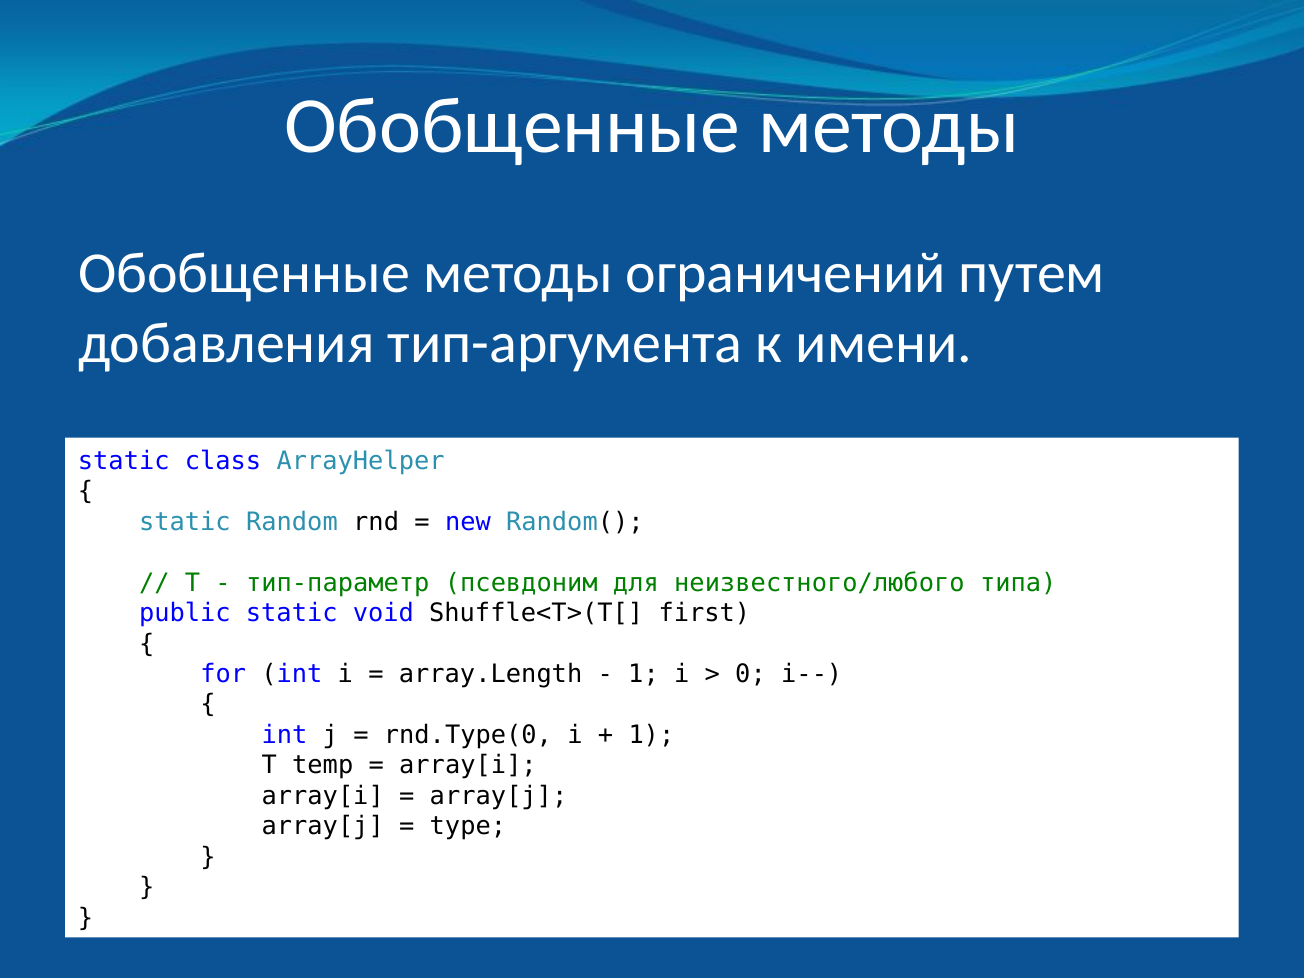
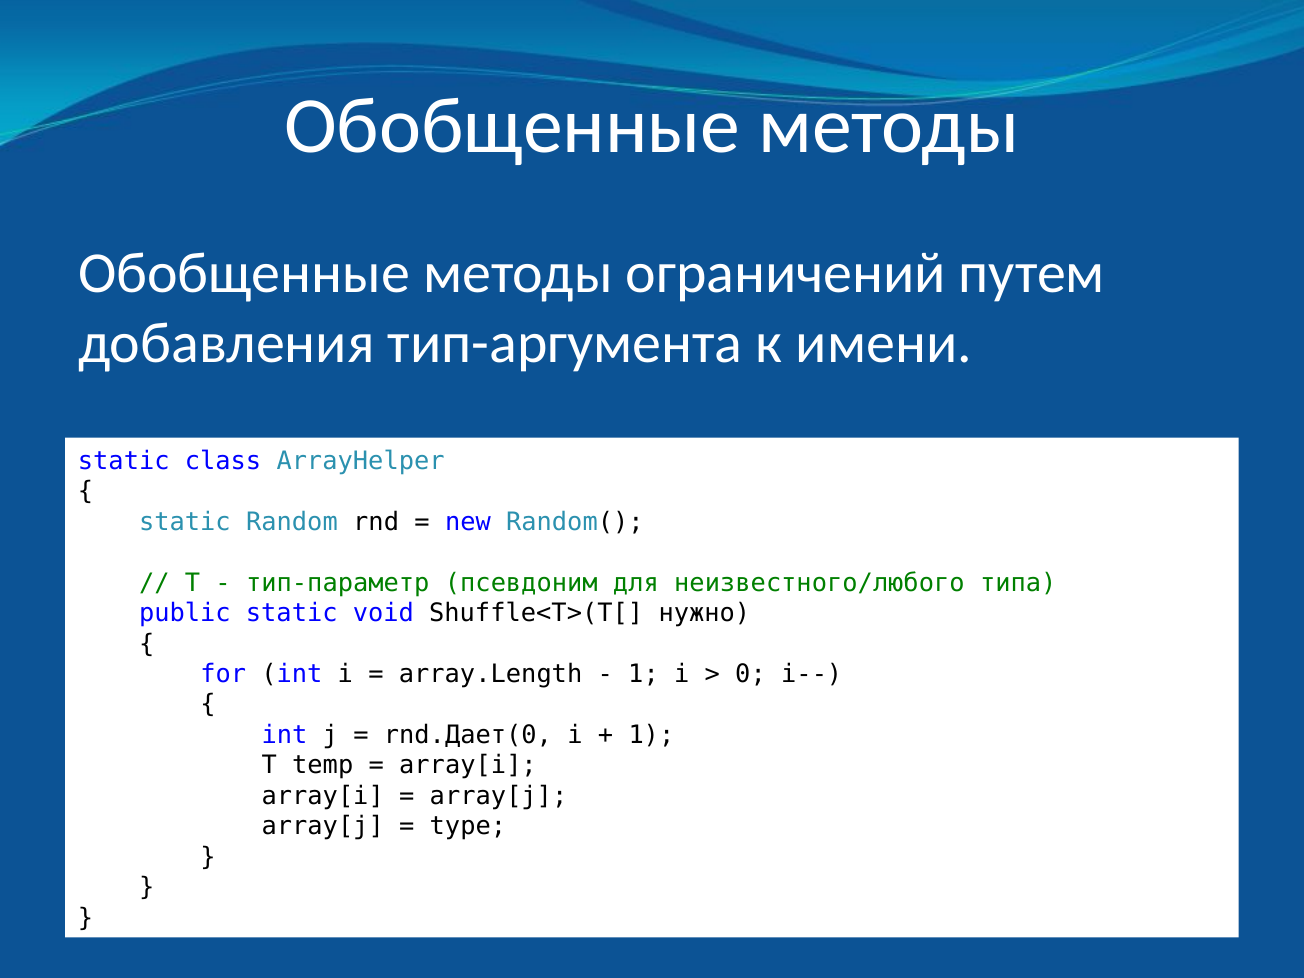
first: first -> нужно (704, 613)
rnd.Type(0: rnd.Type(0 -> rnd.Дает(0 (468, 735)
